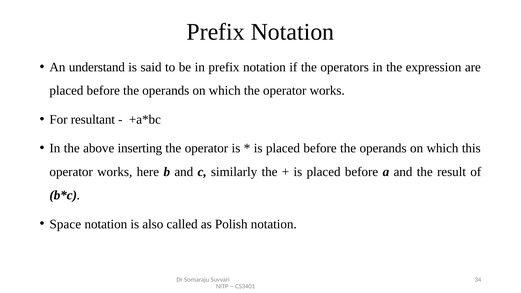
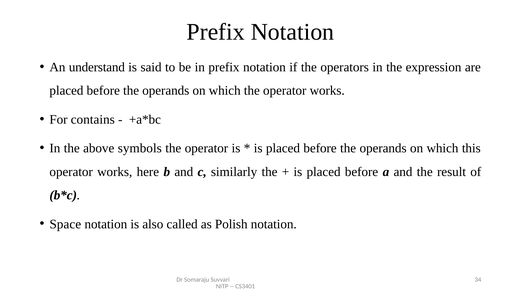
resultant: resultant -> contains (93, 119)
inserting: inserting -> symbols (140, 148)
